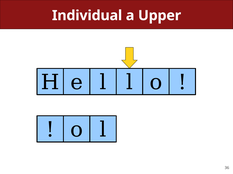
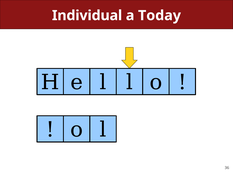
Upper: Upper -> Today (159, 16)
